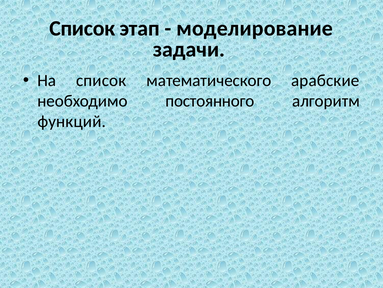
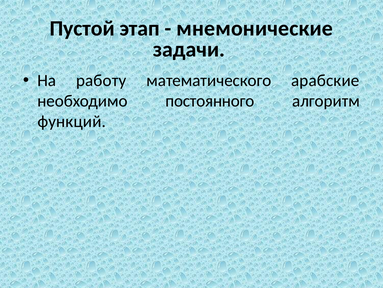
Список: Список -> Пустой (82, 28)
моделирование: моделирование -> мнемонические (255, 28)
На список: список -> работу (101, 80)
